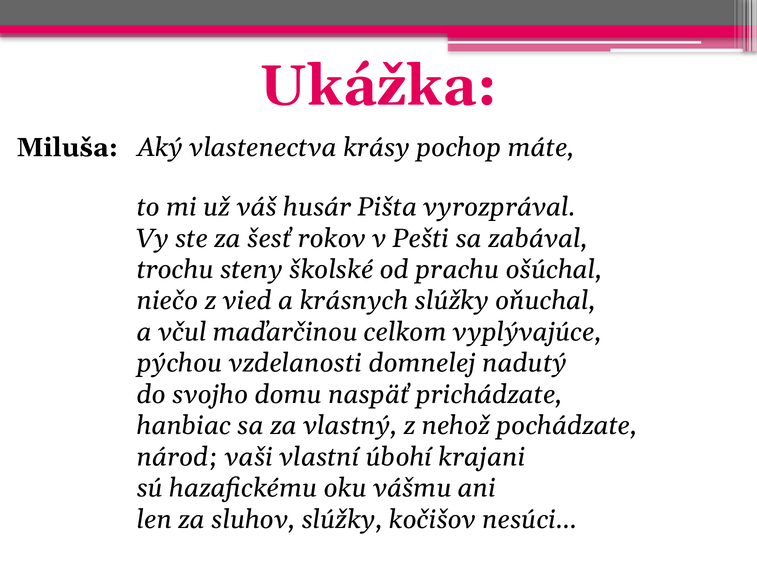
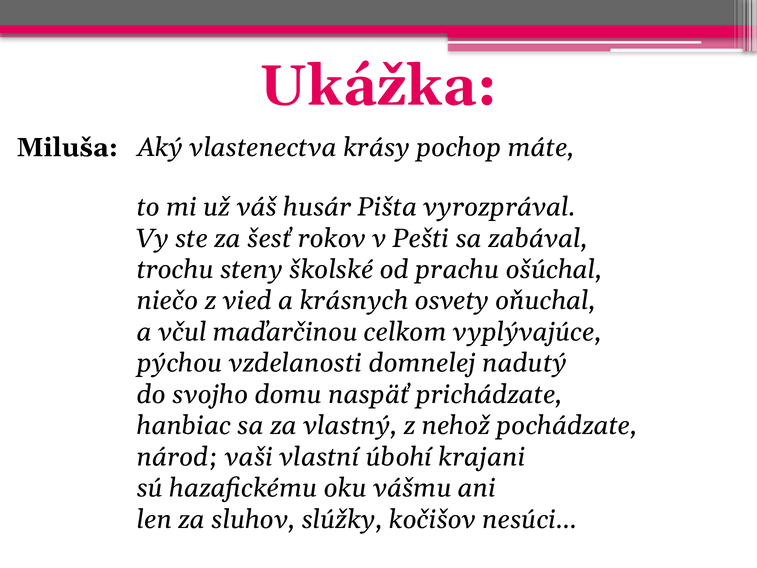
krásnych slúžky: slúžky -> osvety (452, 301)
